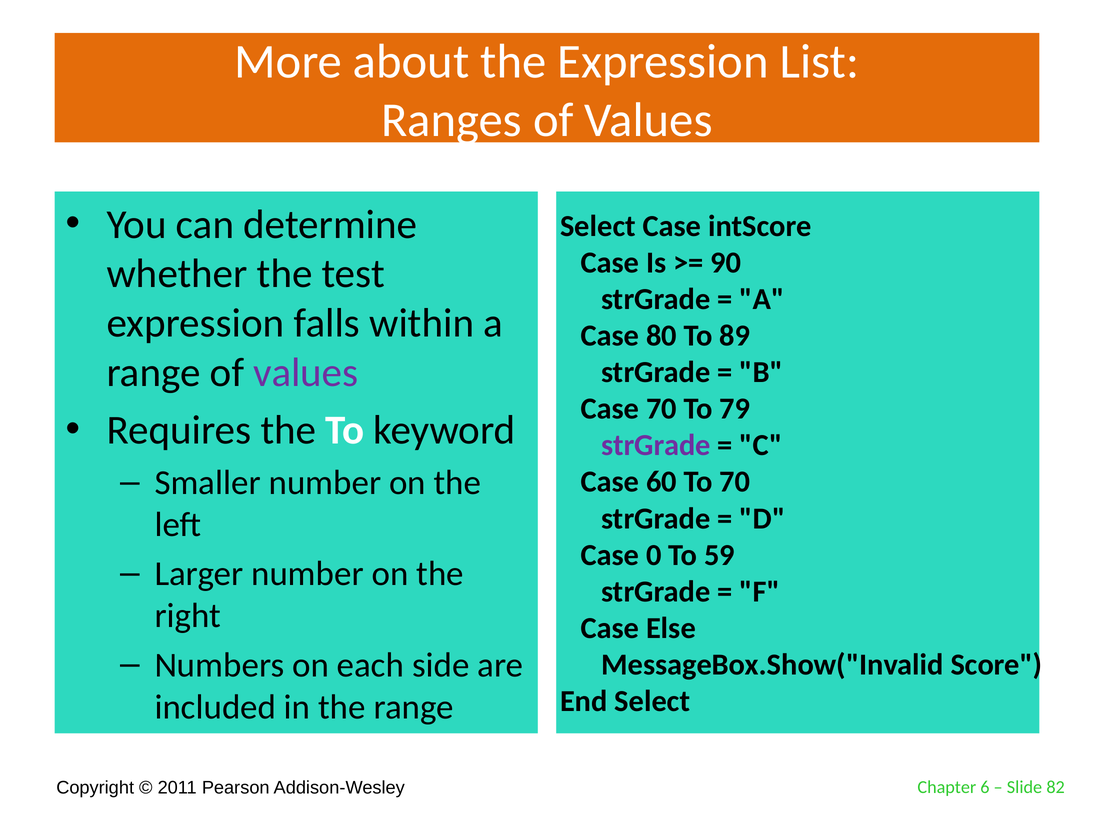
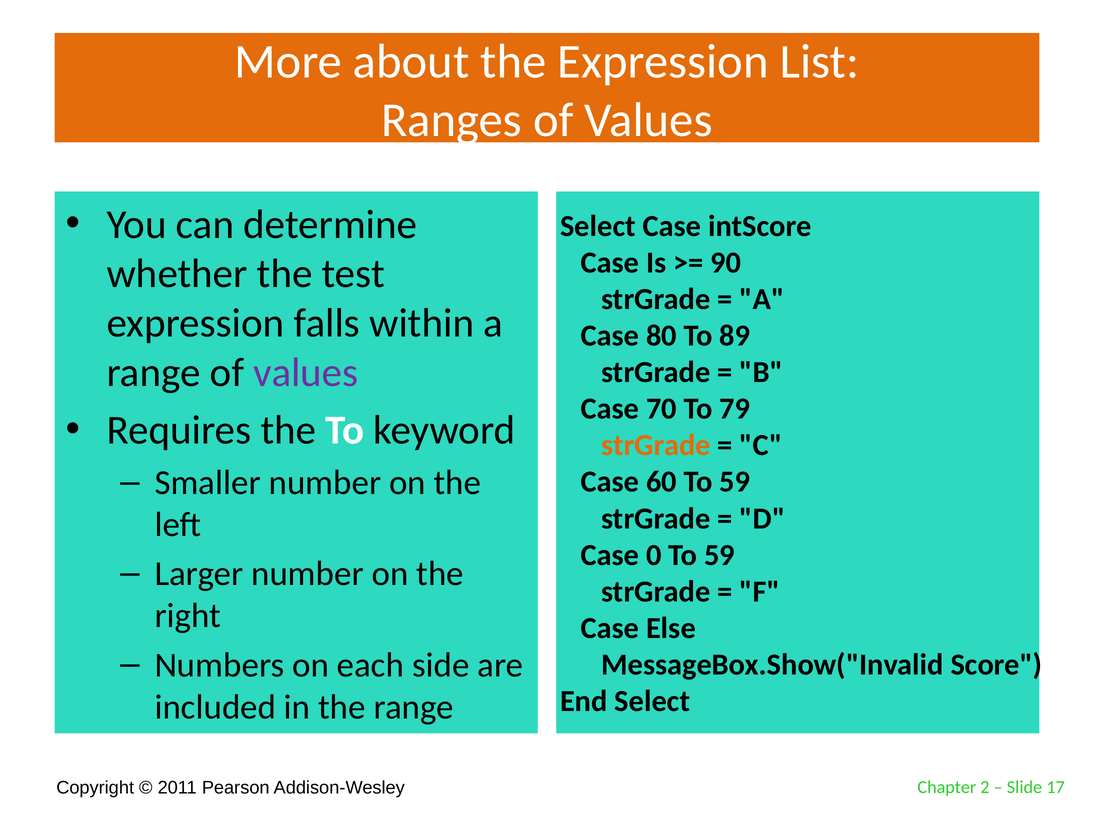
strGrade colour: purple -> orange (656, 445)
60 To 70: 70 -> 59 (735, 482)
6: 6 -> 2 (985, 787)
82: 82 -> 17 (1056, 787)
